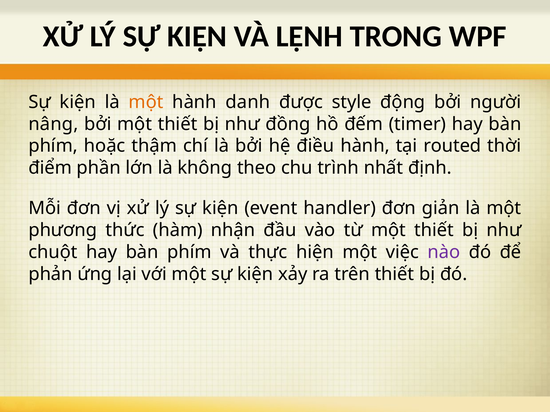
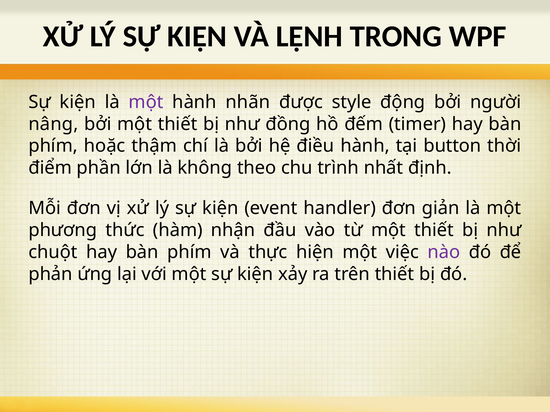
một colour: orange -> purple (146, 102)
danh: danh -> nhãn (248, 102)
routed: routed -> button (452, 146)
